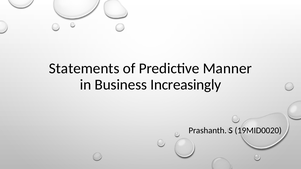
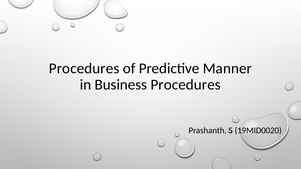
Statements: Statements -> Procedures (84, 68)
Business Increasingly: Increasingly -> Procedures (186, 85)
